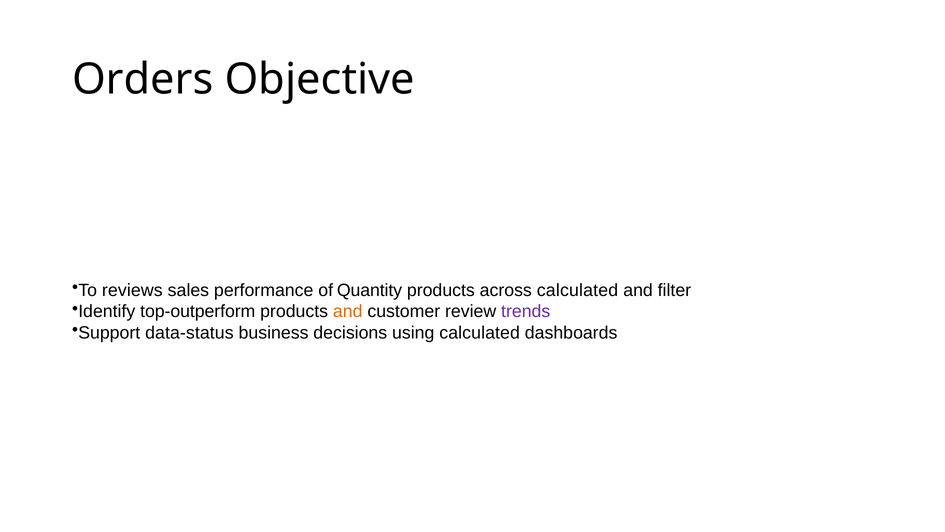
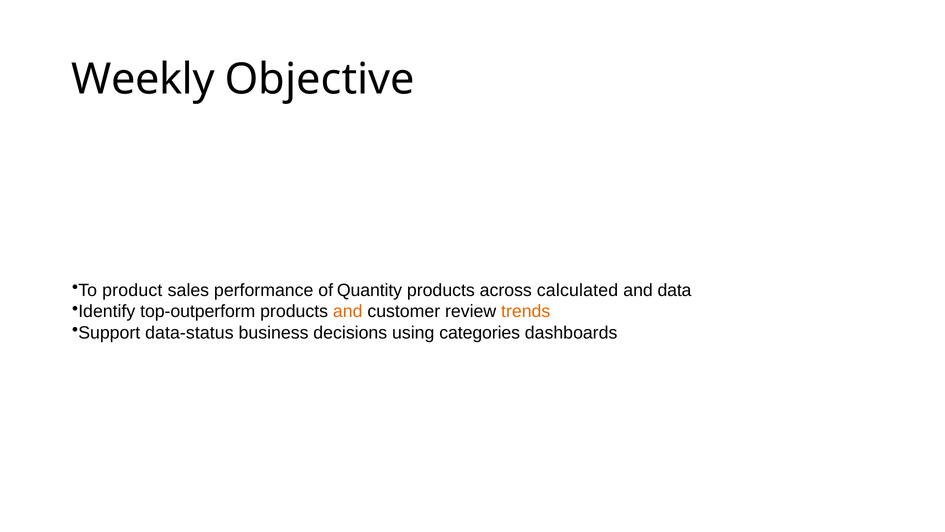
Orders: Orders -> Weekly (143, 79)
reviews: reviews -> product (132, 290)
filter: filter -> data (675, 290)
trends colour: purple -> orange (526, 311)
using calculated: calculated -> categories (480, 333)
